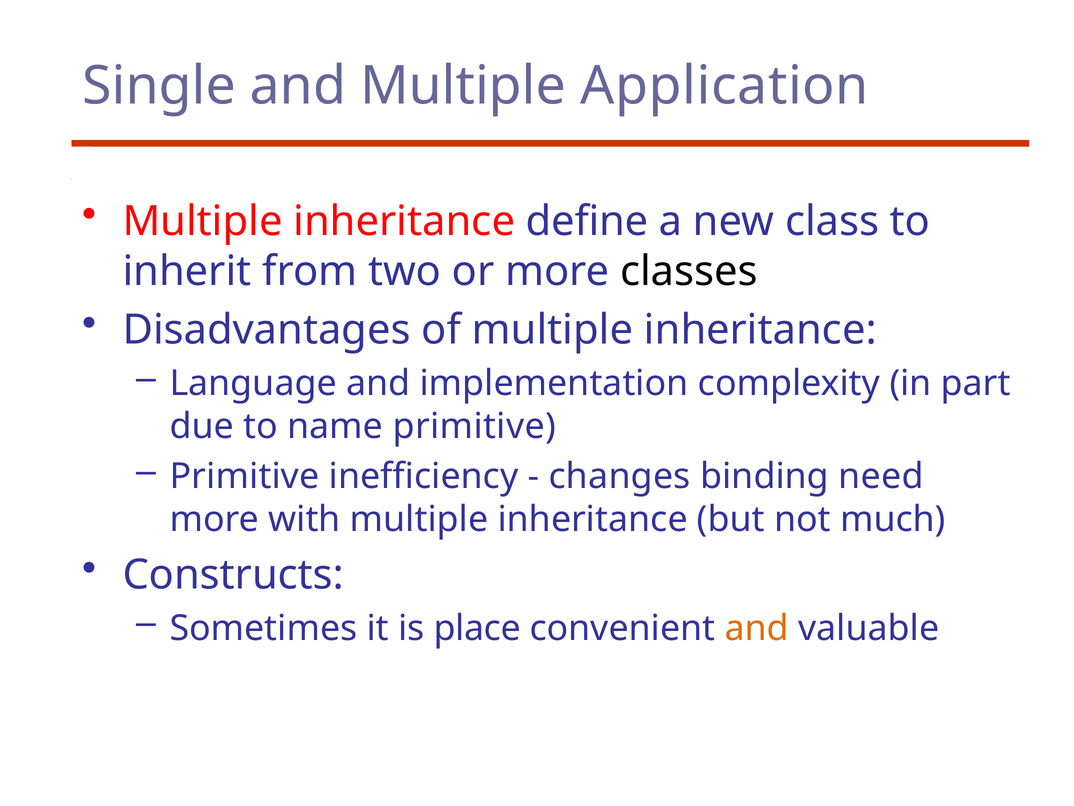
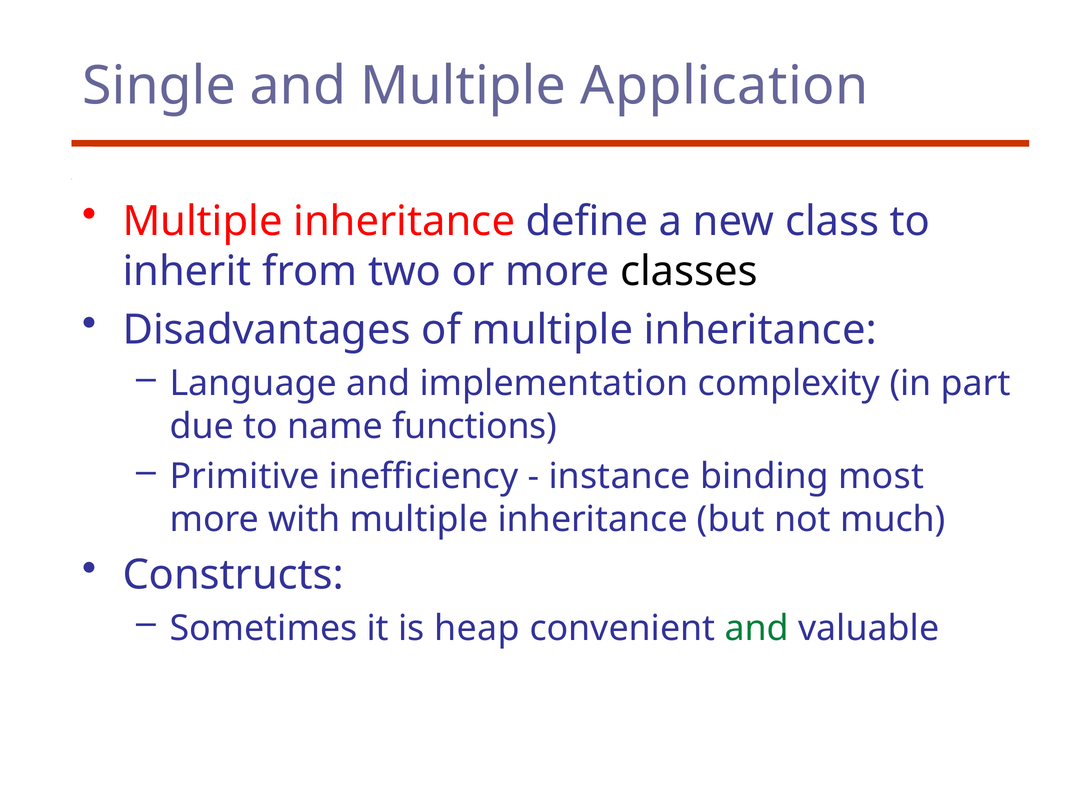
name primitive: primitive -> functions (475, 426)
changes: changes -> instance (620, 476)
need: need -> most (881, 476)
place: place -> heap (477, 628)
and colour: orange -> green (757, 628)
